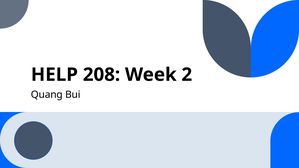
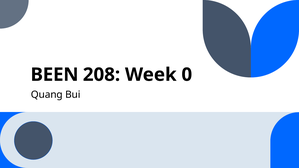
HELP: HELP -> BEEN (55, 75)
2: 2 -> 0 (187, 75)
